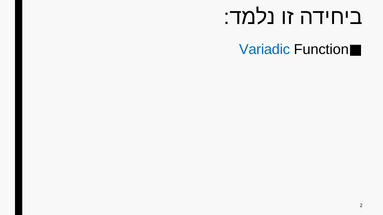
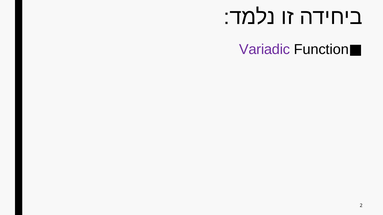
Variadic colour: blue -> purple (265, 49)
